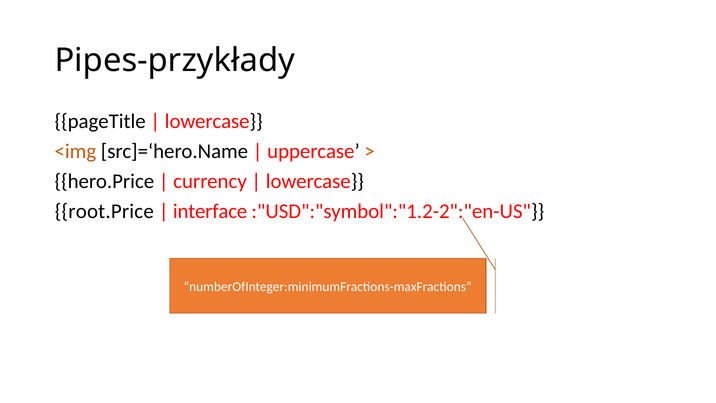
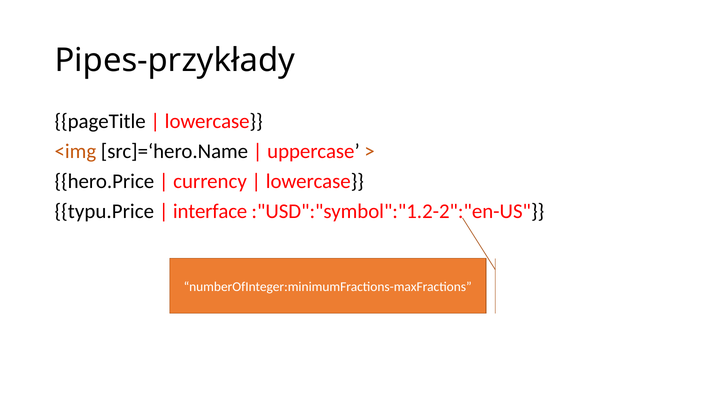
root.Price: root.Price -> typu.Price (104, 211)
